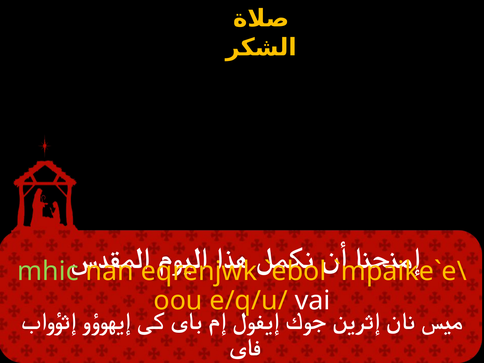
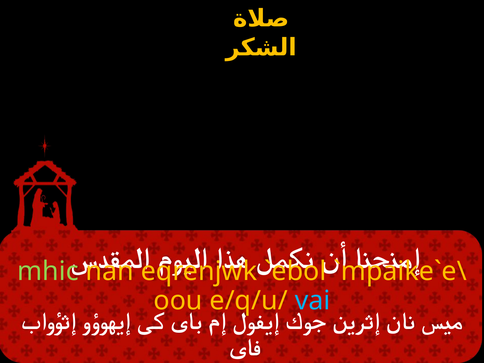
vai colour: white -> light blue (313, 300)
